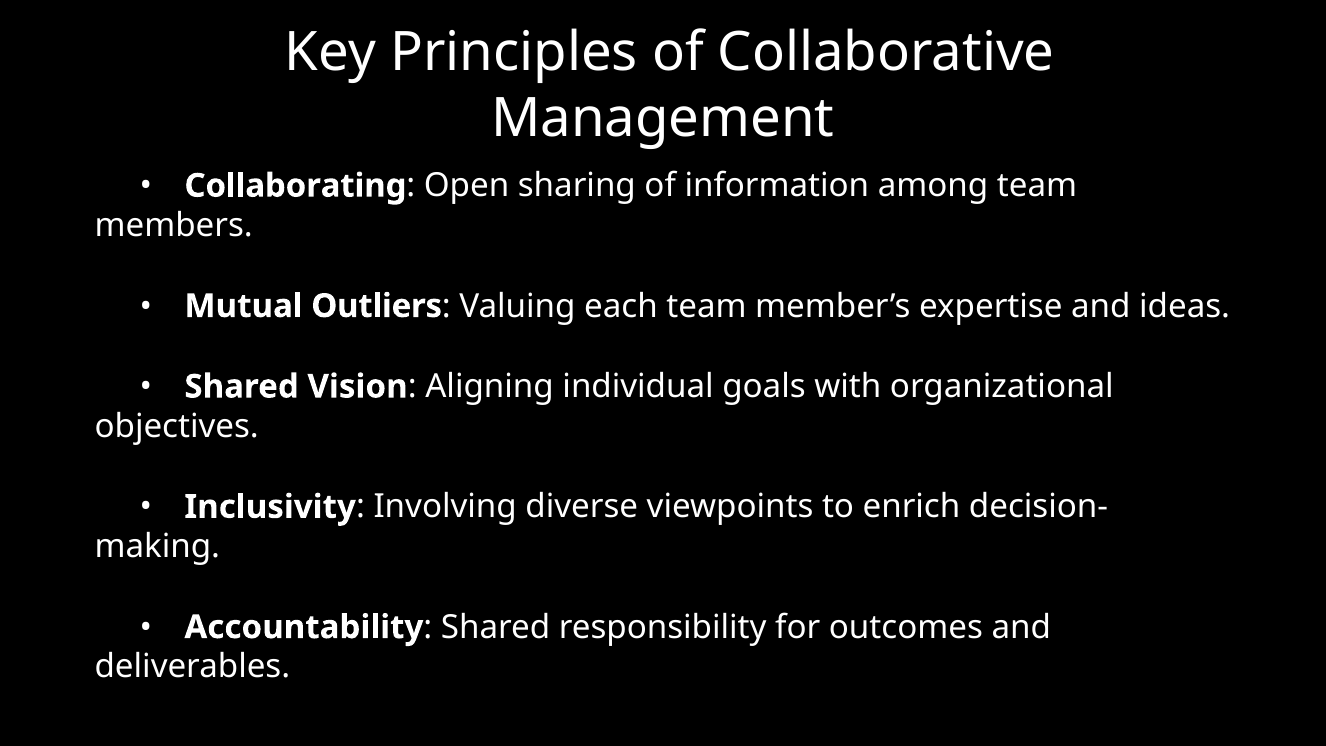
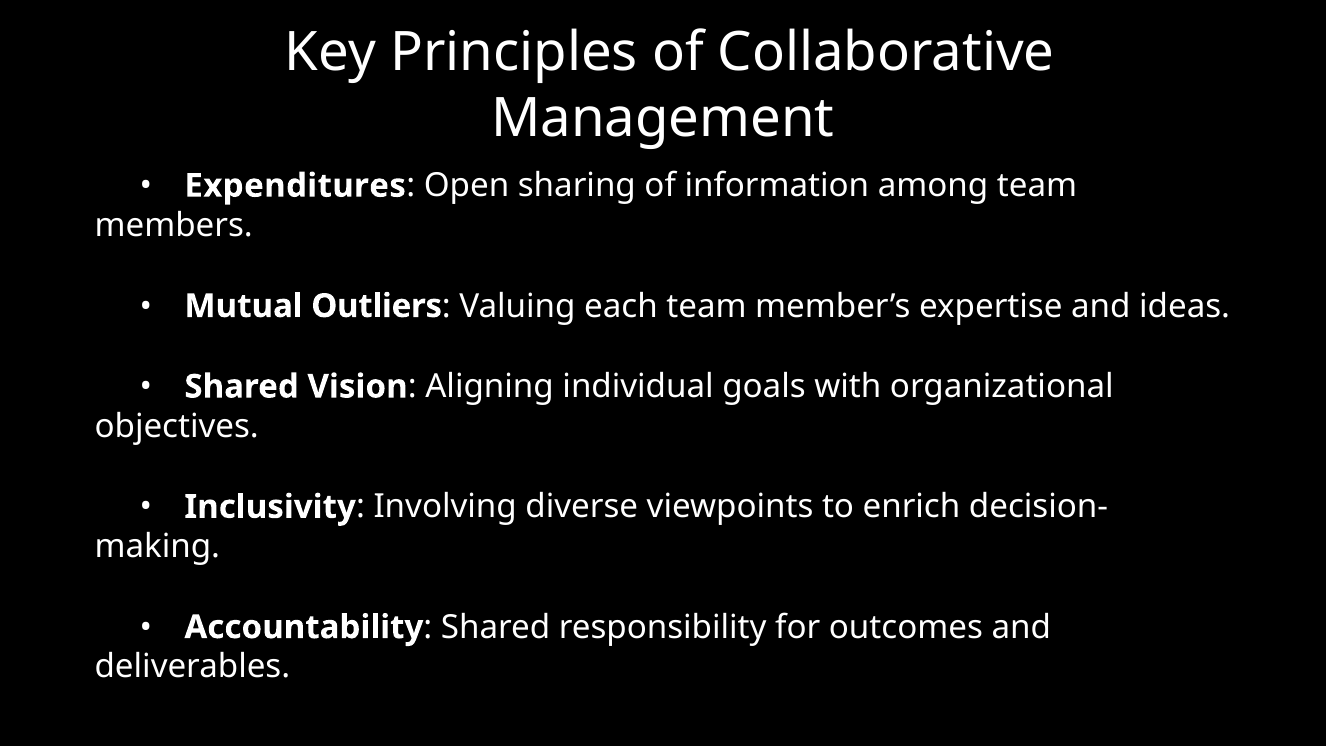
Collaborating: Collaborating -> Expenditures (295, 186)
